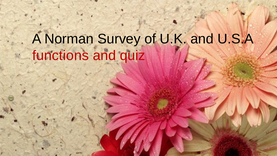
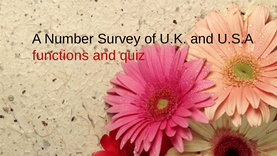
Norman: Norman -> Number (69, 39)
